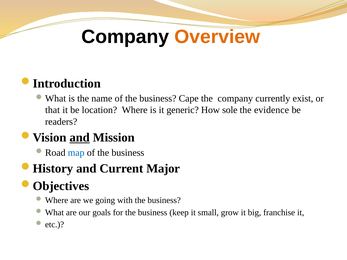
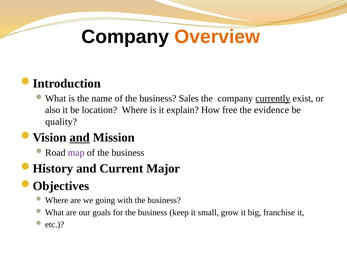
Cape: Cape -> Sales (189, 99)
currently underline: none -> present (273, 99)
that: that -> also (53, 110)
generic: generic -> explain (183, 110)
sole: sole -> free (230, 110)
readers: readers -> quality (61, 122)
map colour: blue -> purple (76, 153)
